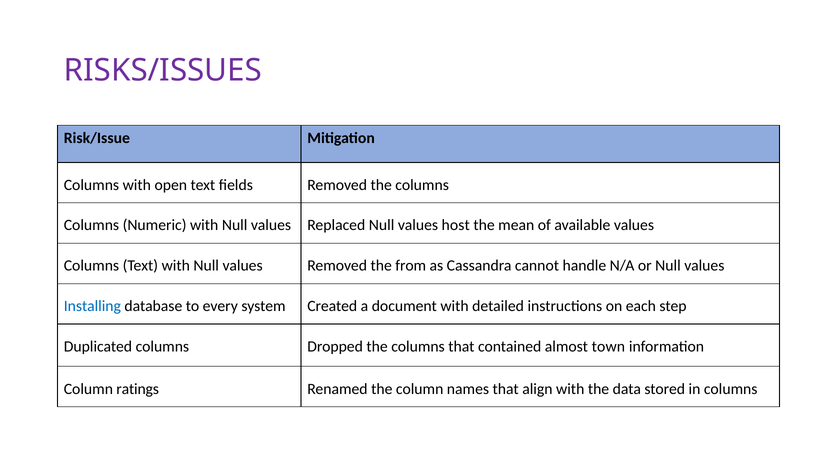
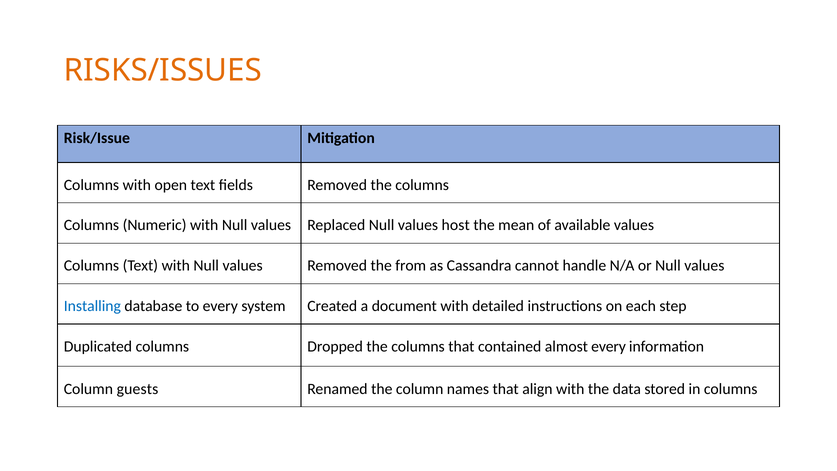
RISKS/ISSUES colour: purple -> orange (163, 70)
almost town: town -> every (609, 346)
ratings: ratings -> guests (138, 389)
